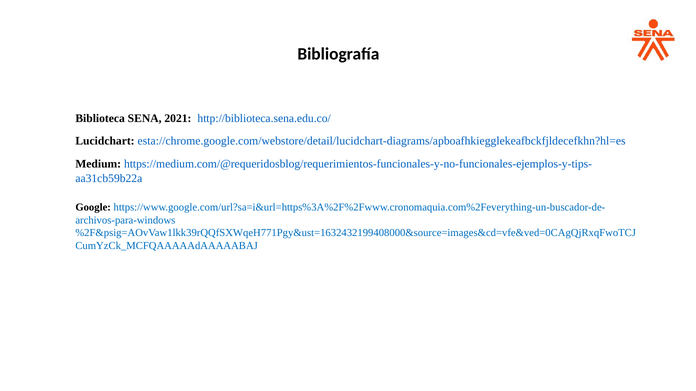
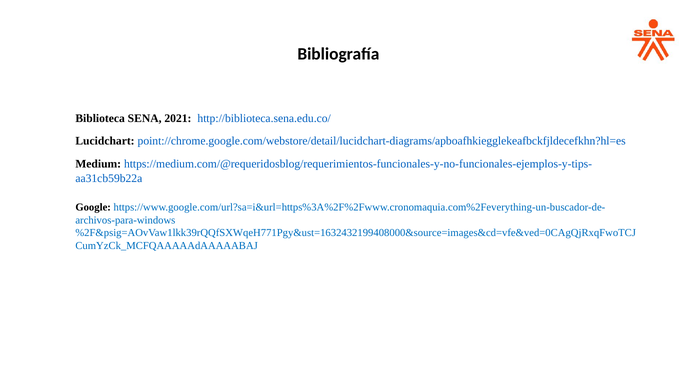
esta://chrome.google.com/webstore/detail/lucidchart-diagrams/apboafhkiegglekeafbckfjldecefkhn?hl=es: esta://chrome.google.com/webstore/detail/lucidchart-diagrams/apboafhkiegglekeafbckfjldecefkhn?hl=es -> point://chrome.google.com/webstore/detail/lucidchart-diagrams/apboafhkiegglekeafbckfjldecefkhn?hl=es (382, 141)
